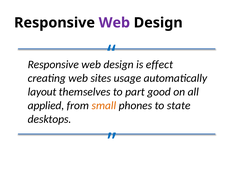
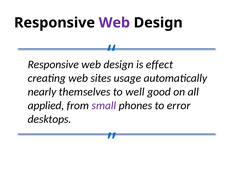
layout: layout -> nearly (42, 92)
part: part -> well (135, 92)
small colour: orange -> purple (104, 106)
state: state -> error (179, 106)
